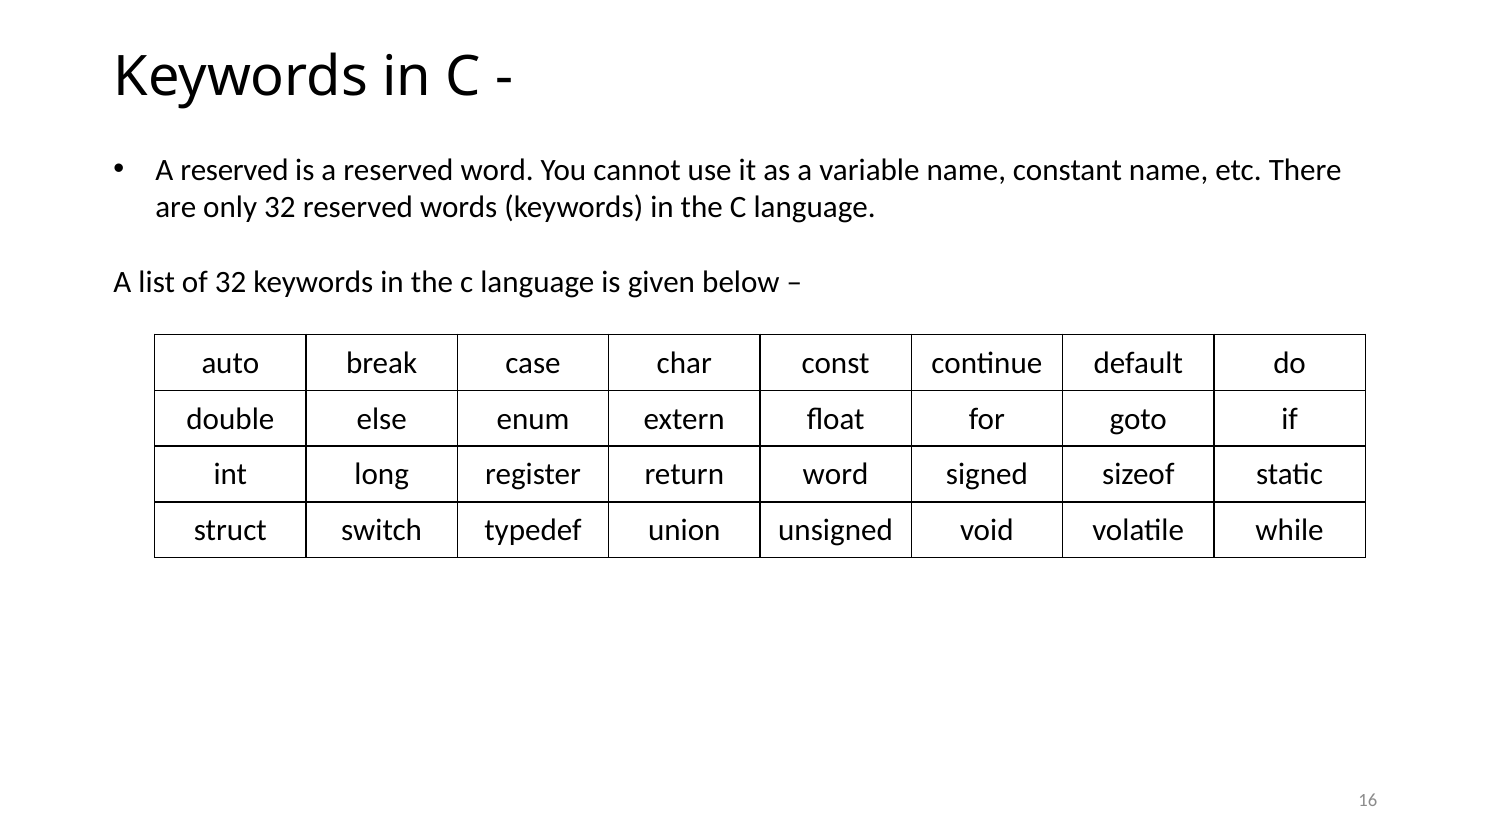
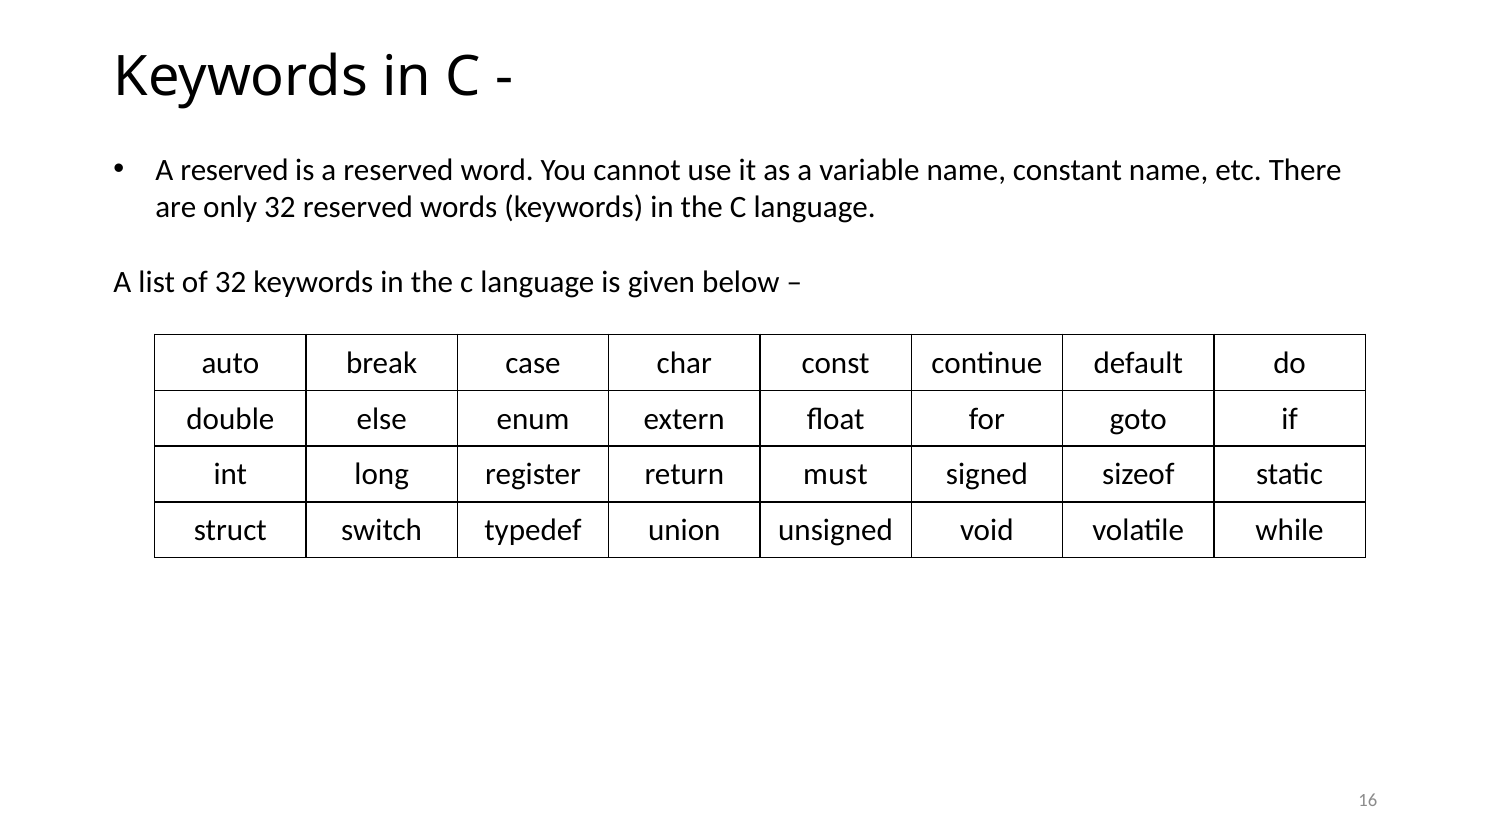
return word: word -> must (835, 475)
